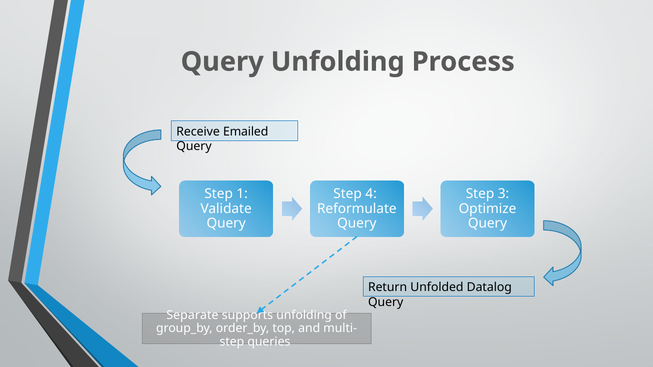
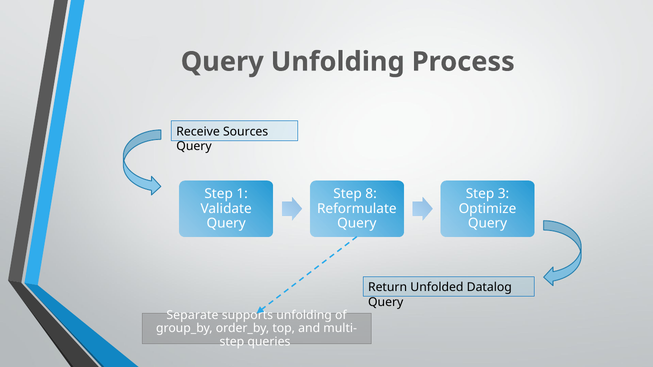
Emailed: Emailed -> Sources (246, 132)
4: 4 -> 8 (371, 194)
